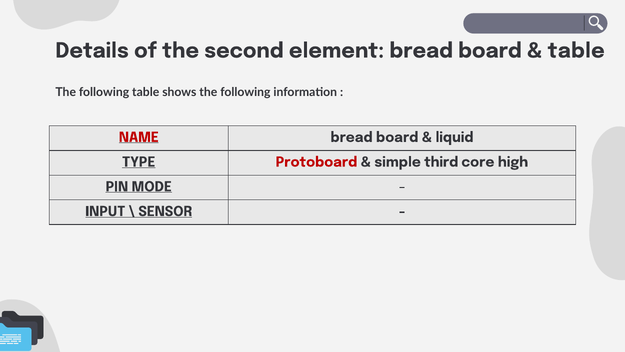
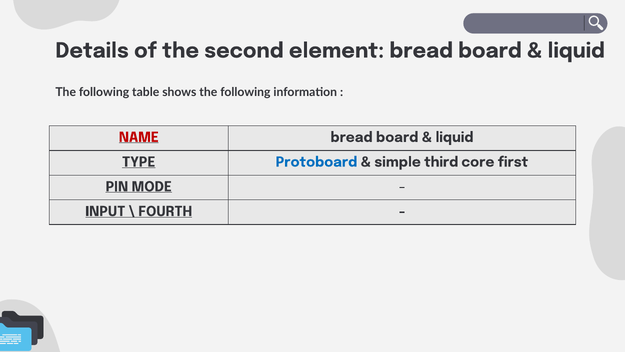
table: table -> liquid (576, 51)
Protoboard colour: red -> blue (317, 162)
high: high -> first (513, 162)
SENSOR: SENSOR -> FOURTH (165, 211)
